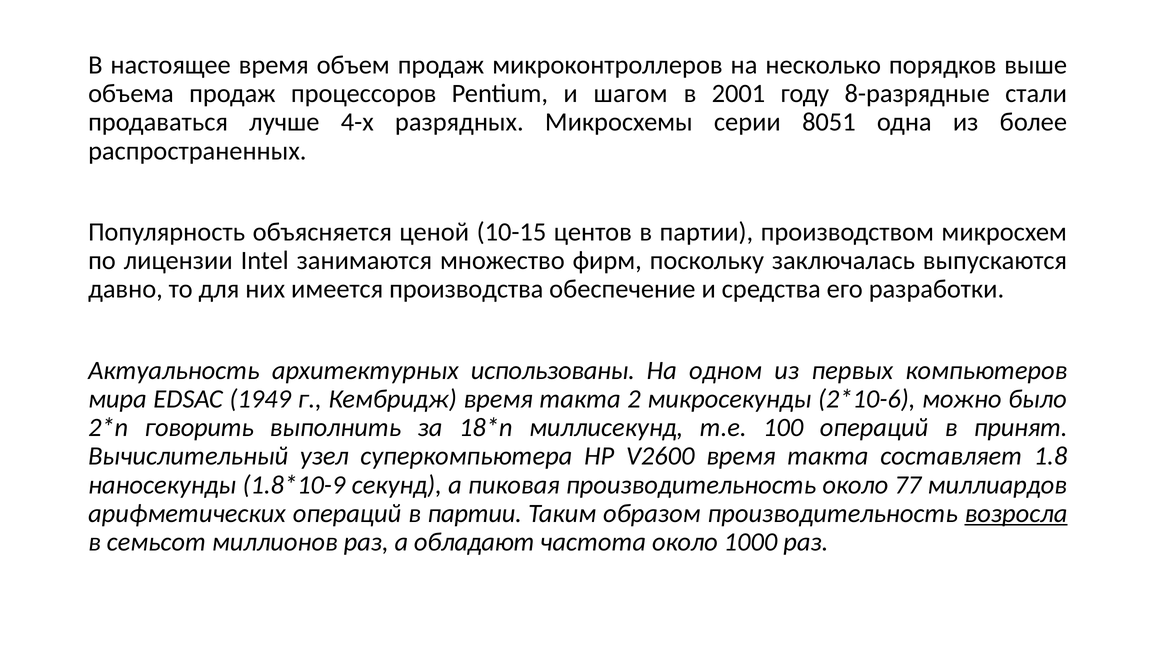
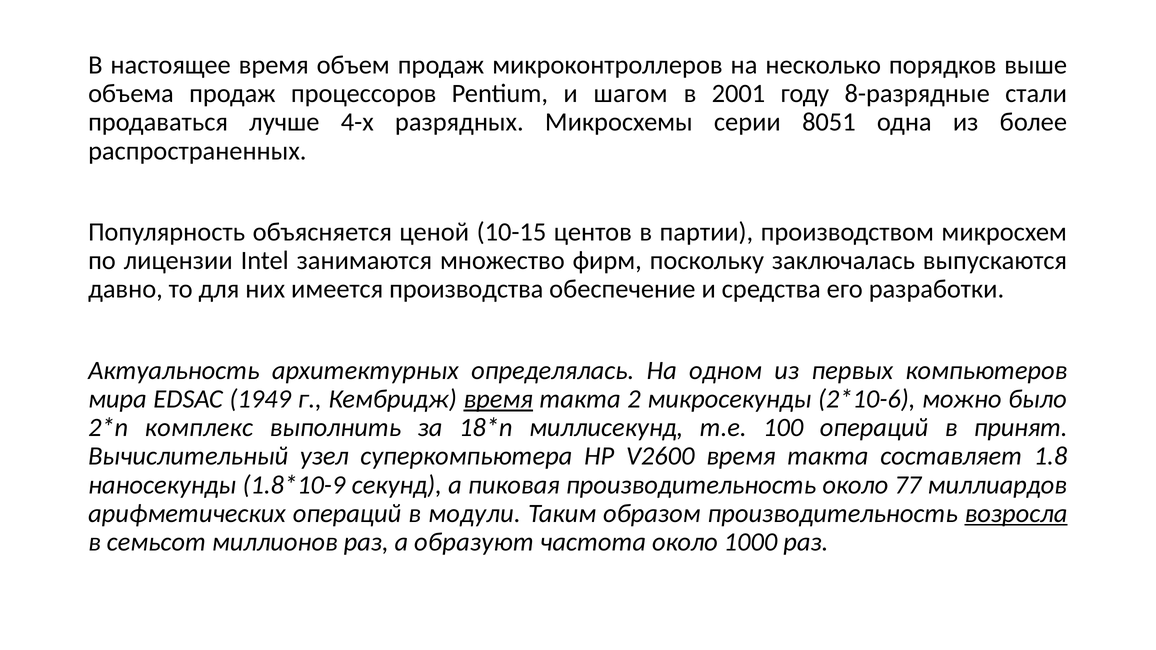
использованы: использованы -> определялась (553, 371)
время underline: none -> present (498, 399)
говорить: говорить -> комплекс (199, 428)
операций в партии: партии -> модули (474, 514)
обладают: обладают -> образуют (474, 542)
